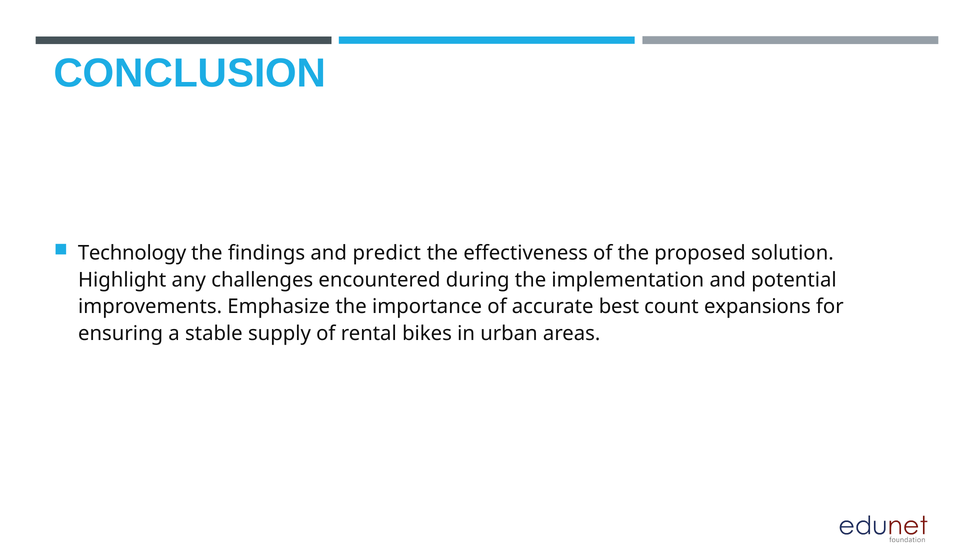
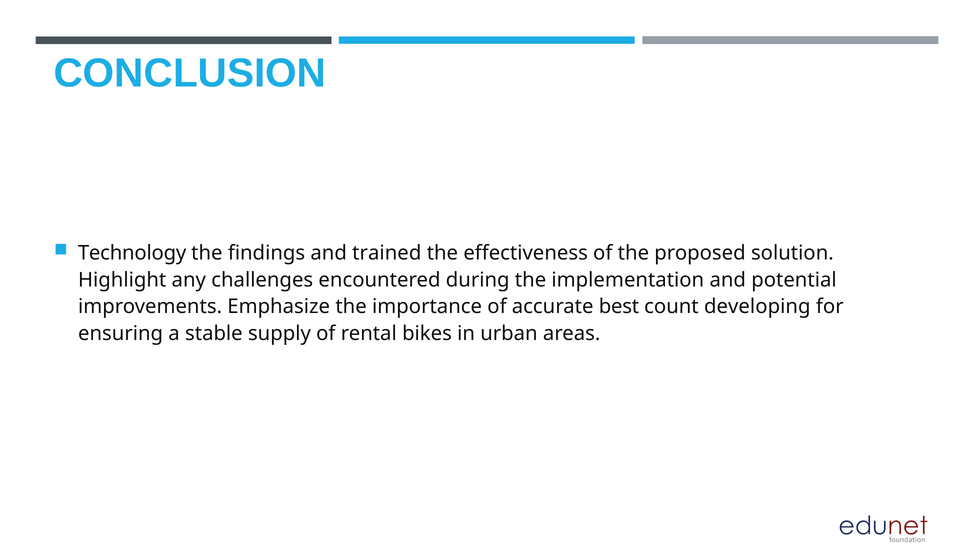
predict: predict -> trained (387, 253)
expansions: expansions -> developing (757, 307)
